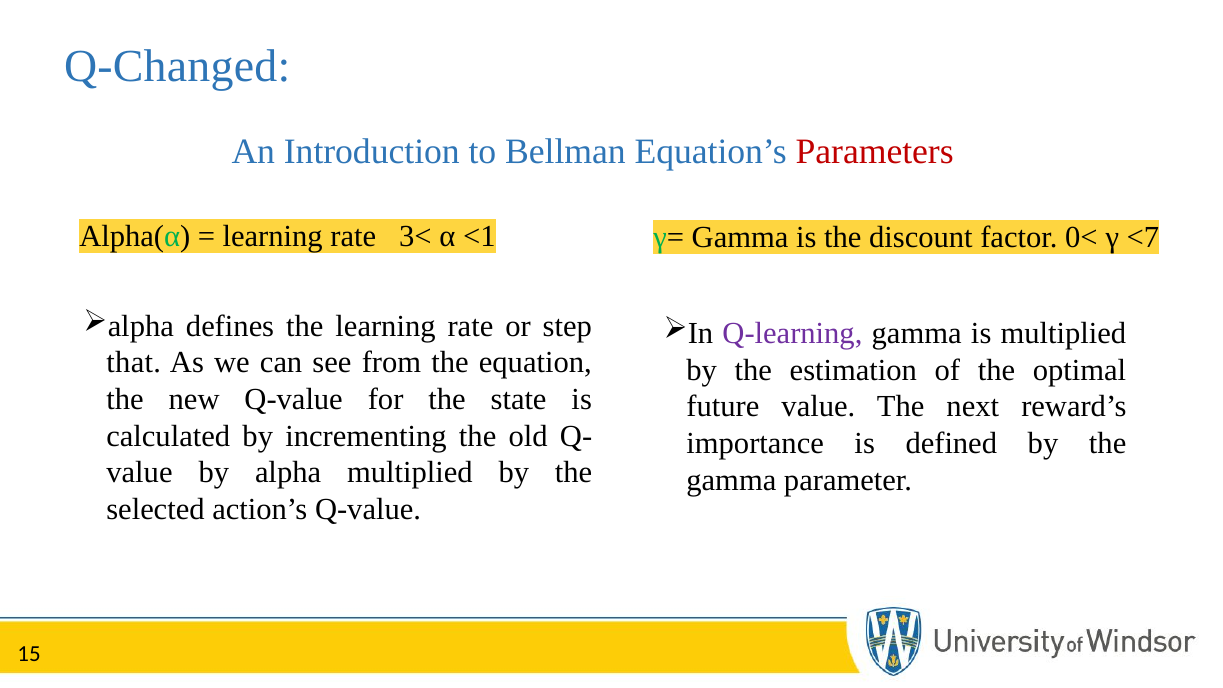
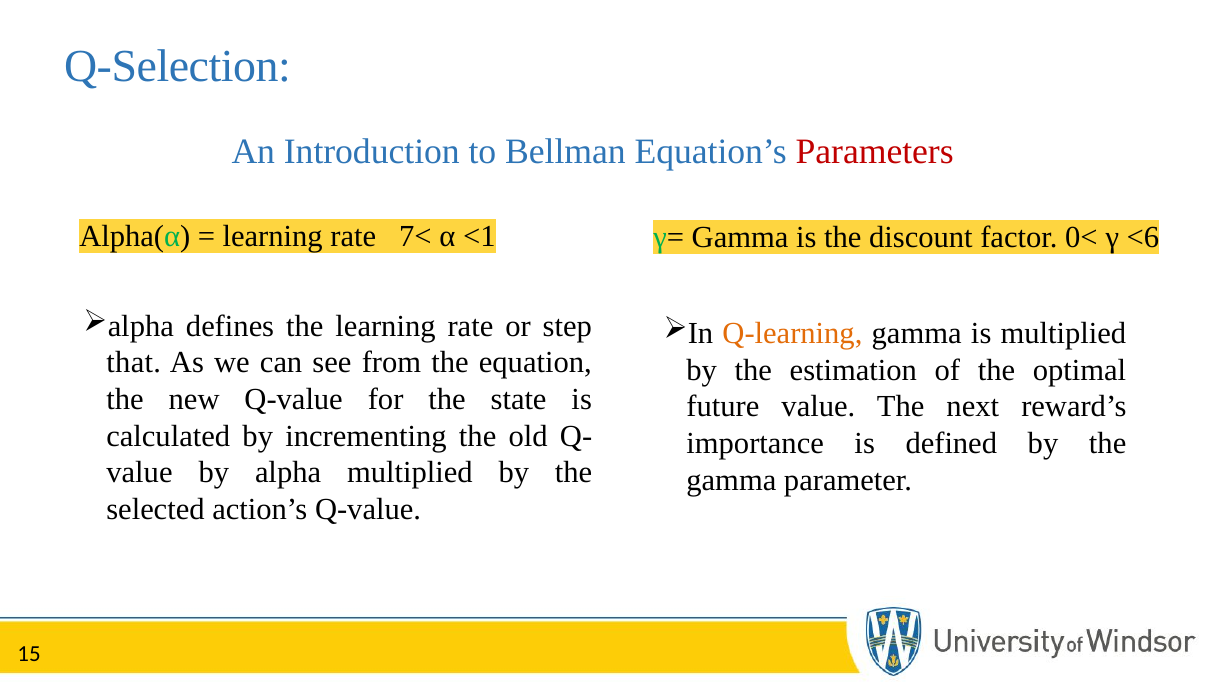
Q-Changed: Q-Changed -> Q-Selection (177, 67)
3<: 3< -> 7< (415, 237)
<7: <7 -> <6 (1143, 237)
Q-learning colour: purple -> orange (792, 333)
